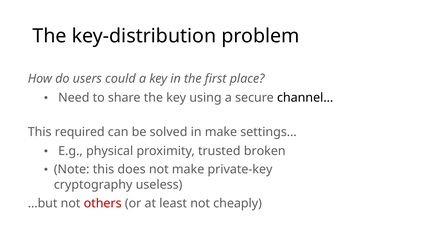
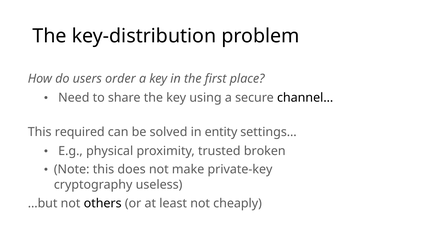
could: could -> order (120, 79)
in make: make -> entity (221, 132)
others colour: red -> black (103, 203)
